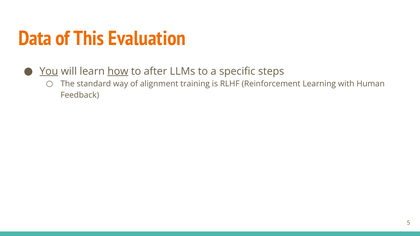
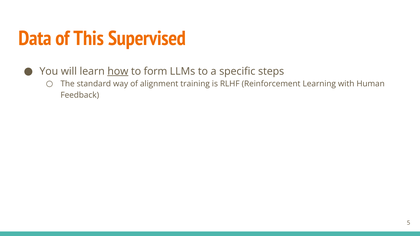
Evaluation: Evaluation -> Supervised (147, 38)
You underline: present -> none (49, 71)
after: after -> form (156, 71)
